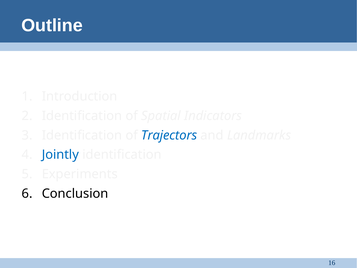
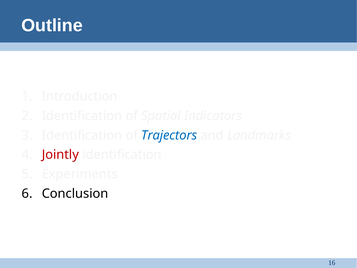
Jointly colour: blue -> red (60, 155)
